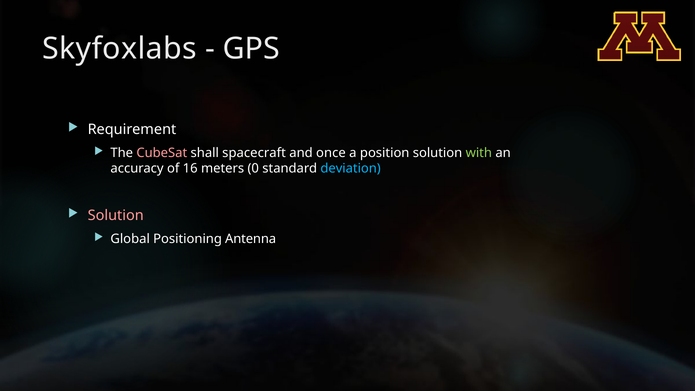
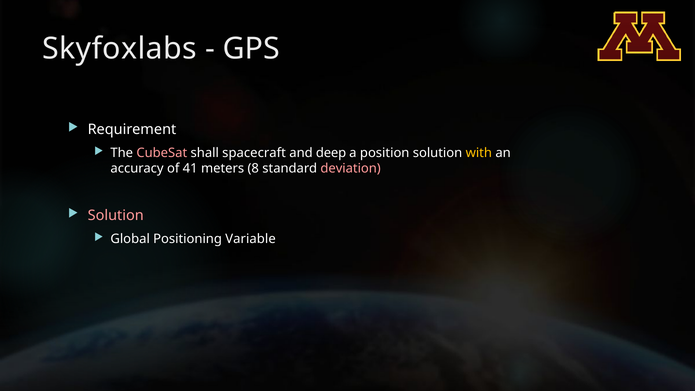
once: once -> deep (331, 153)
with colour: light green -> yellow (479, 153)
16: 16 -> 41 (190, 169)
0: 0 -> 8 (253, 169)
deviation colour: light blue -> pink (351, 169)
Antenna: Antenna -> Variable (251, 239)
